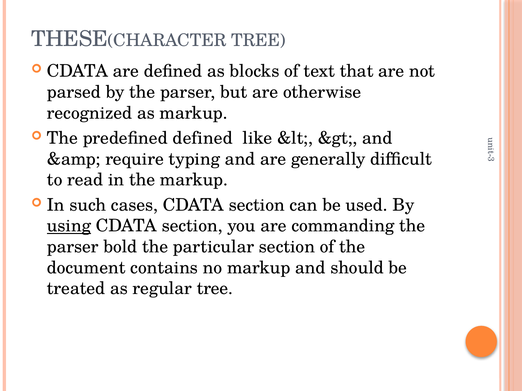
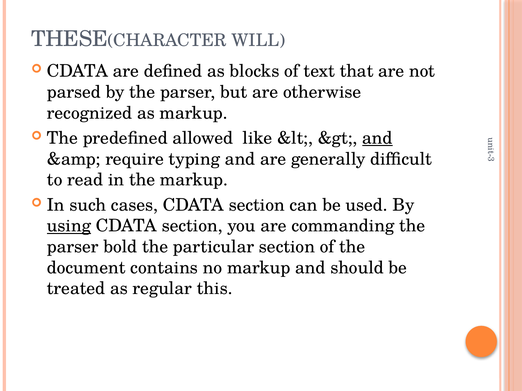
TREE: TREE -> WILL (258, 40)
predefined defined: defined -> allowed (203, 138)
and underline: none -> present (377, 138)
regular tree: tree -> this (215, 289)
